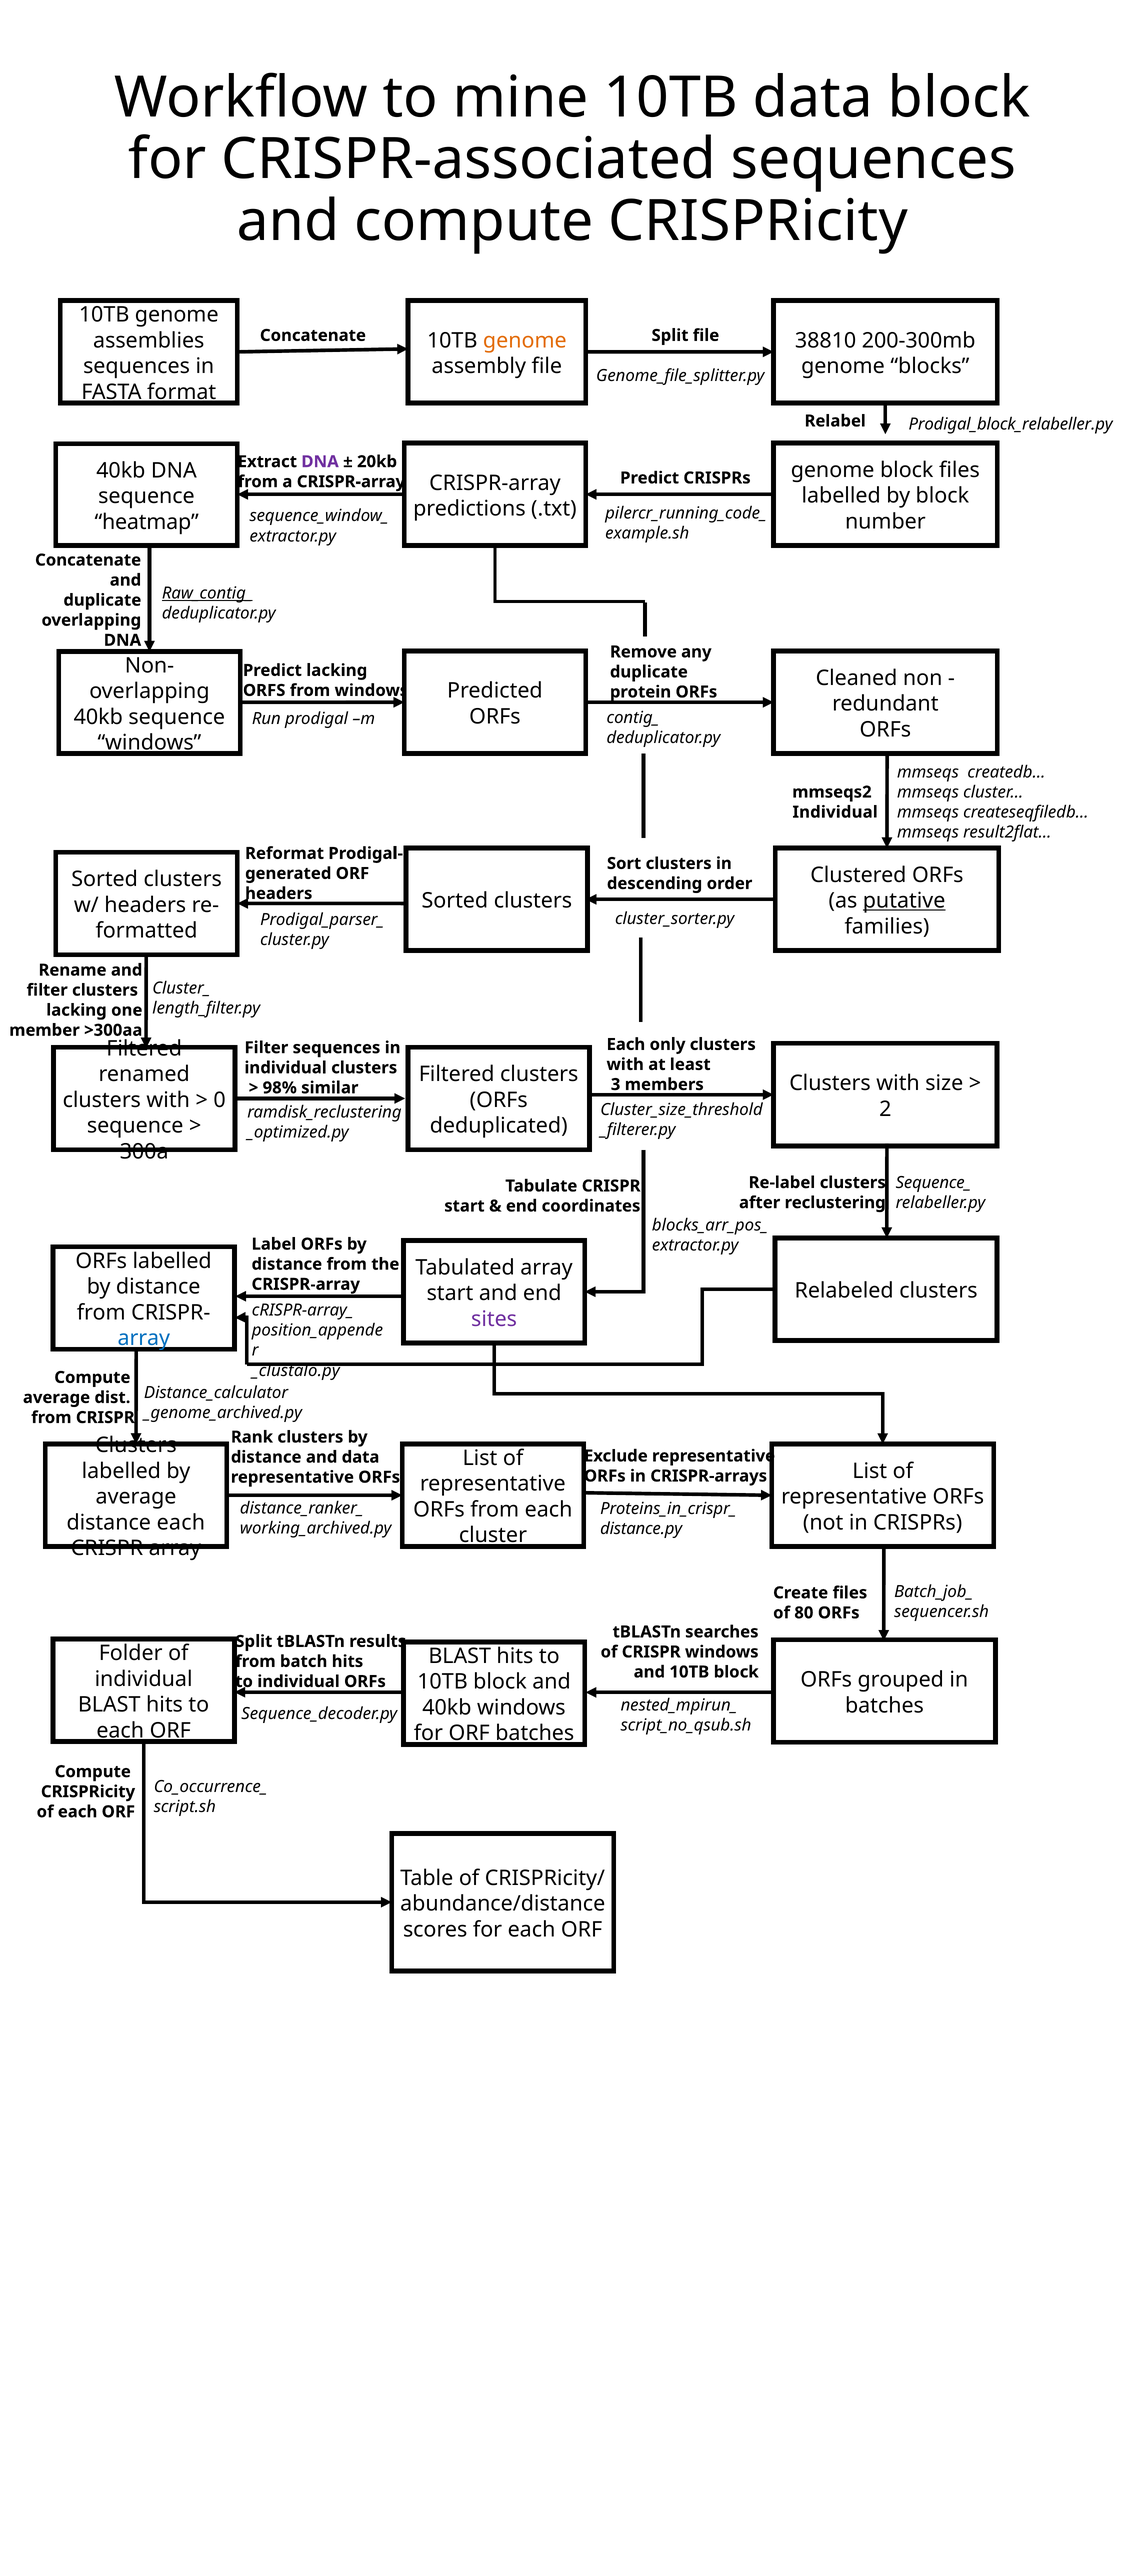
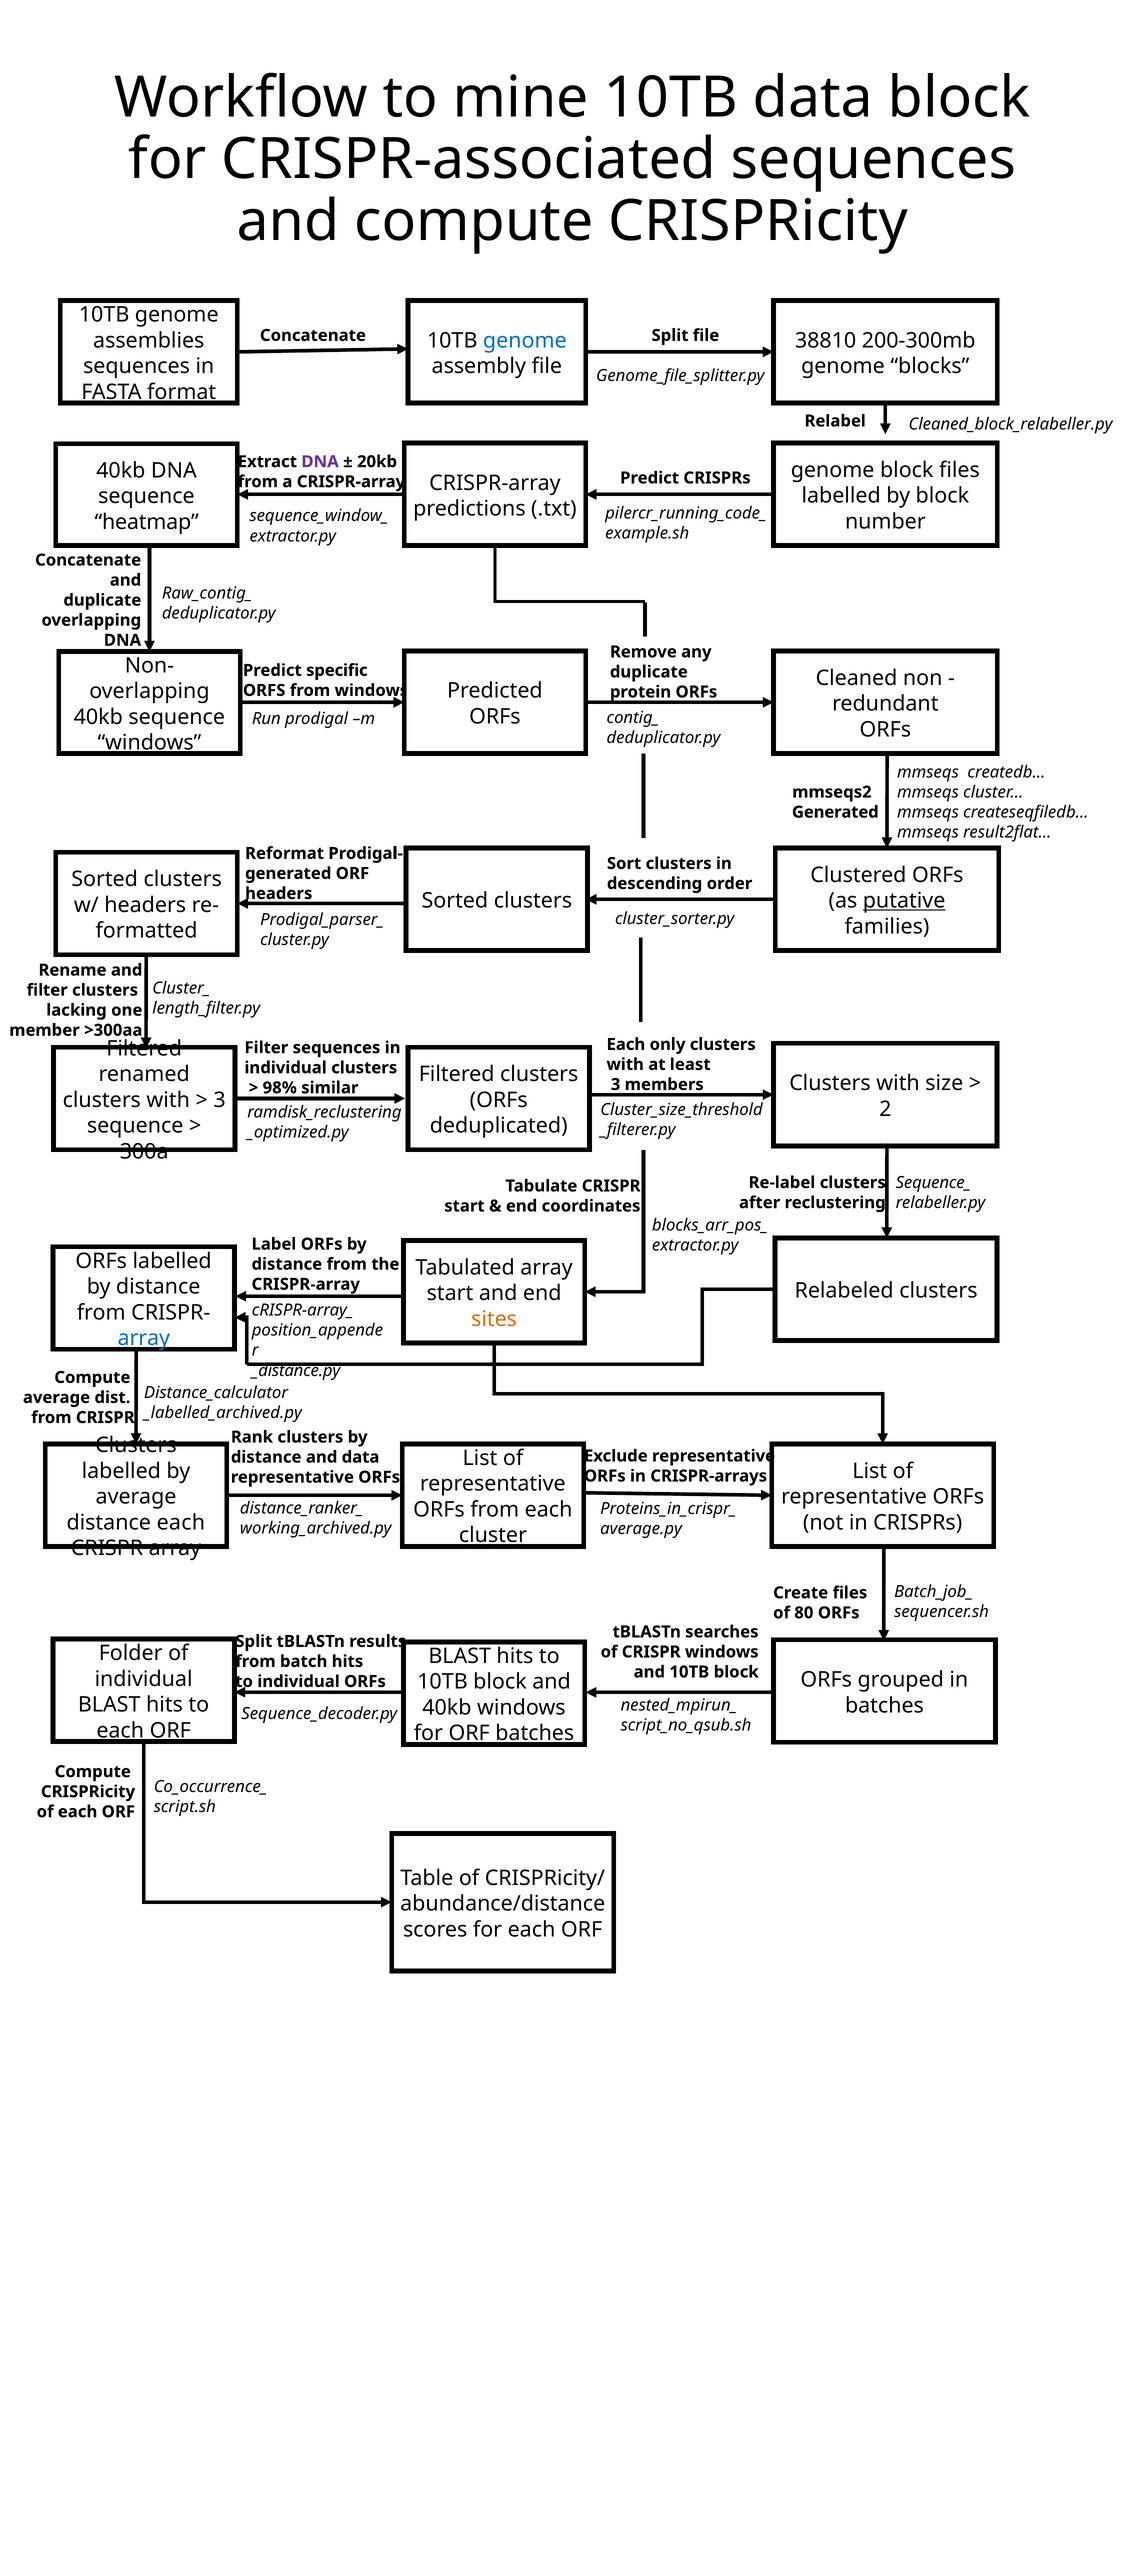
genome colour: orange -> blue (525, 341)
Prodigal_block_relabeller.py: Prodigal_block_relabeller.py -> Cleaned_block_relabeller.py (1011, 424)
Raw_contig_ underline: present -> none (207, 593)
Predict lacking: lacking -> specific (337, 670)
Individual: Individual -> Generated (835, 812)
0: 0 -> 3 (220, 1100)
sites colour: purple -> orange (494, 1319)
_clustalo.py: _clustalo.py -> _distance.py (296, 1371)
_genome_archived.py: _genome_archived.py -> _labelled_archived.py (223, 1413)
distance.py: distance.py -> average.py (641, 1529)
